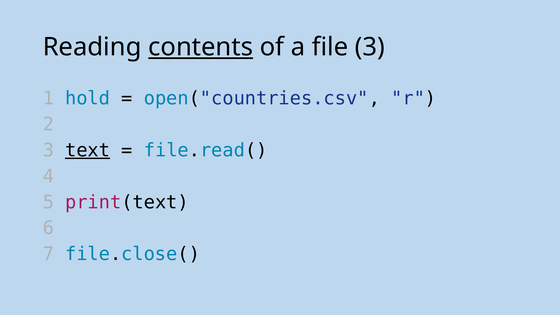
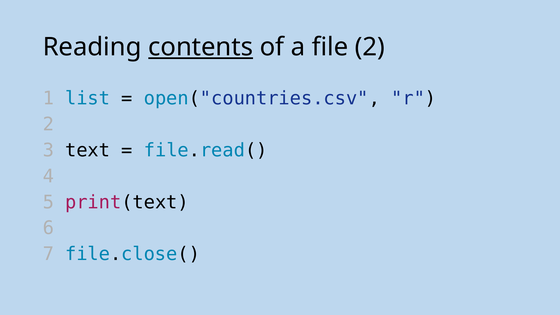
file 3: 3 -> 2 (370, 47)
hold: hold -> list (88, 98)
text underline: present -> none (88, 150)
